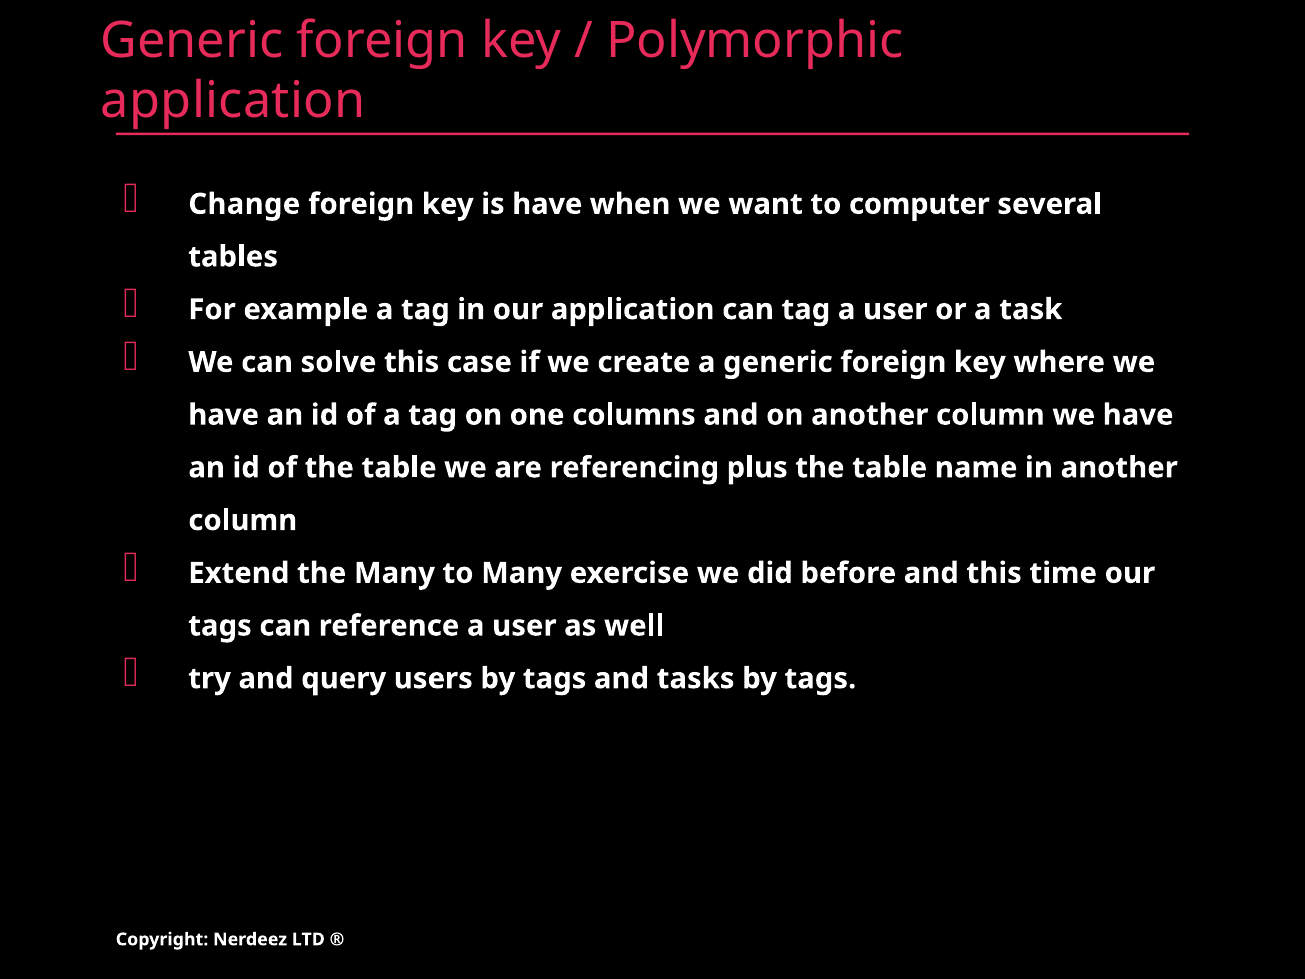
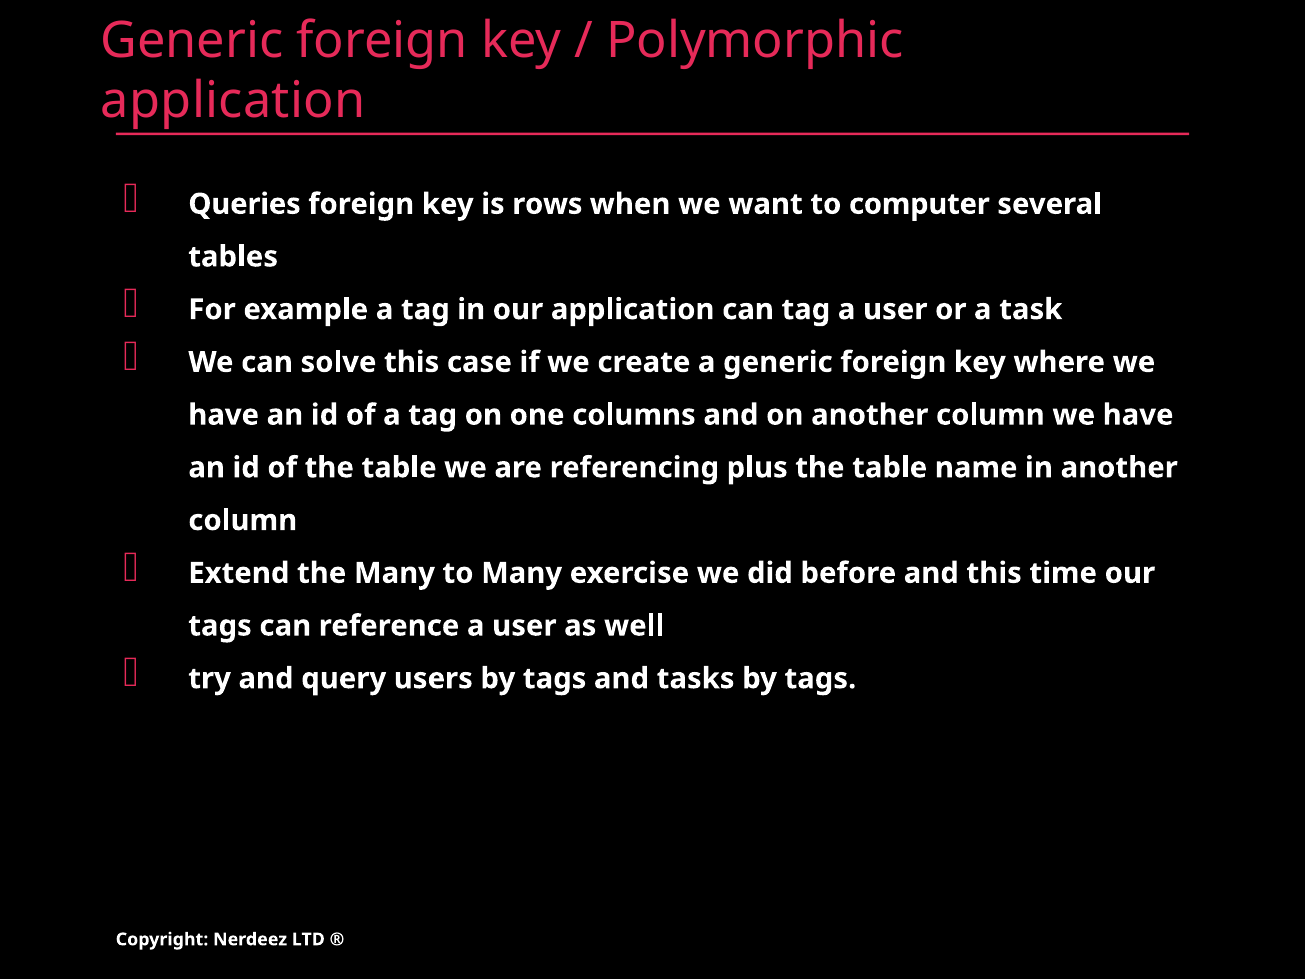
Change: Change -> Queries (245, 204)
is have: have -> rows (547, 204)
